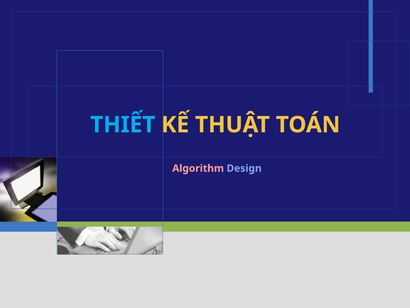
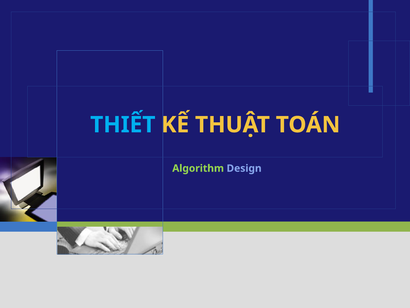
Algorithm colour: pink -> light green (198, 168)
